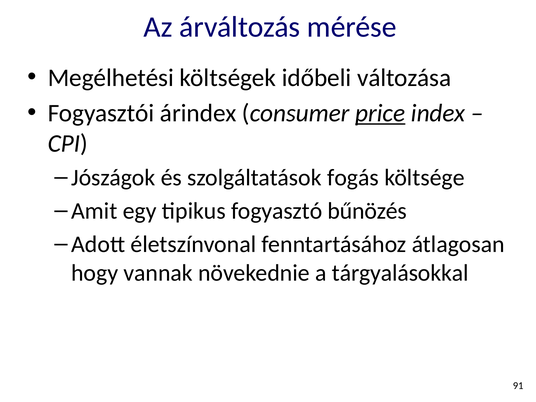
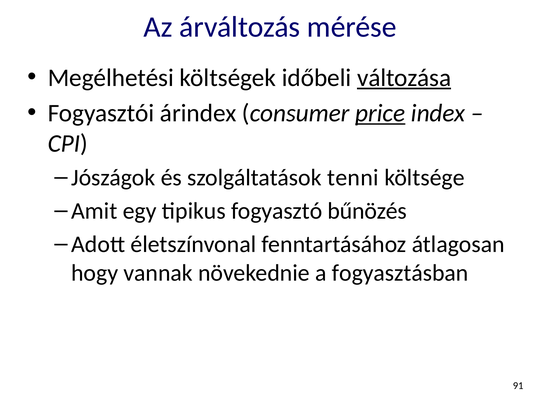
változása underline: none -> present (404, 78)
fogás: fogás -> tenni (353, 178)
tárgyalásokkal: tárgyalásokkal -> fogyasztásban (400, 273)
